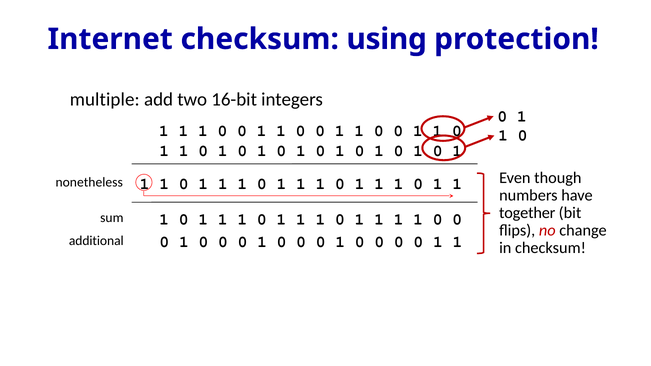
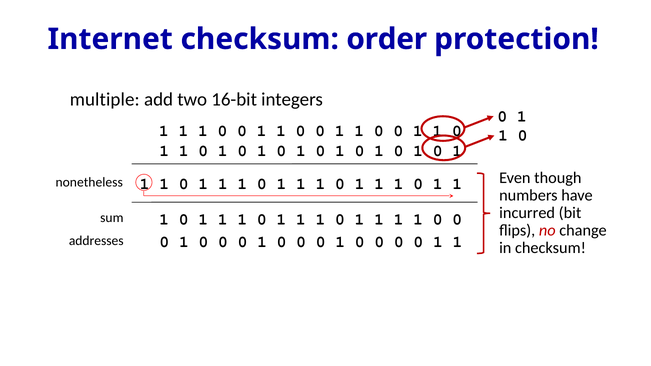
using: using -> order (387, 39)
together: together -> incurred (527, 213)
additional: additional -> addresses (96, 241)
